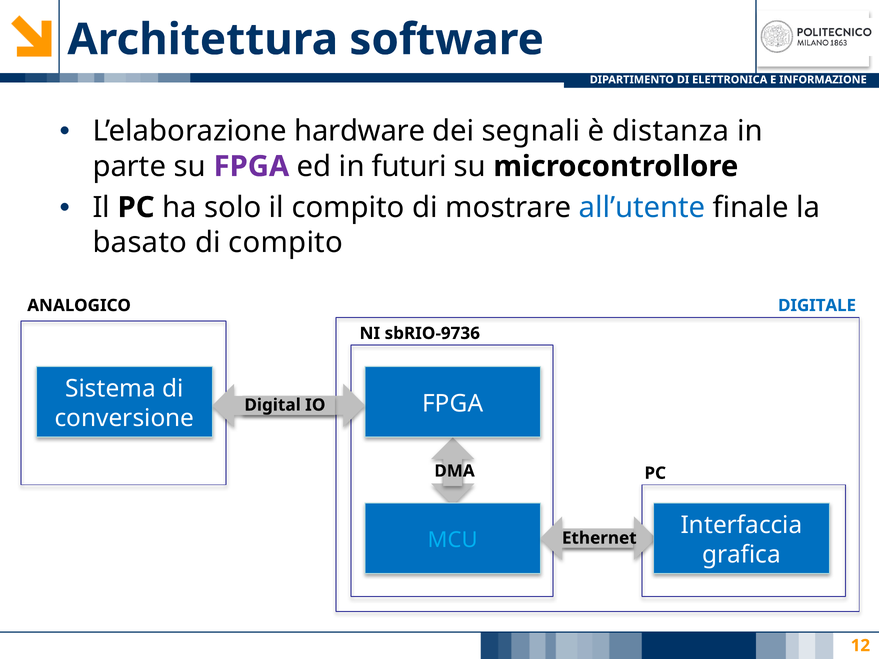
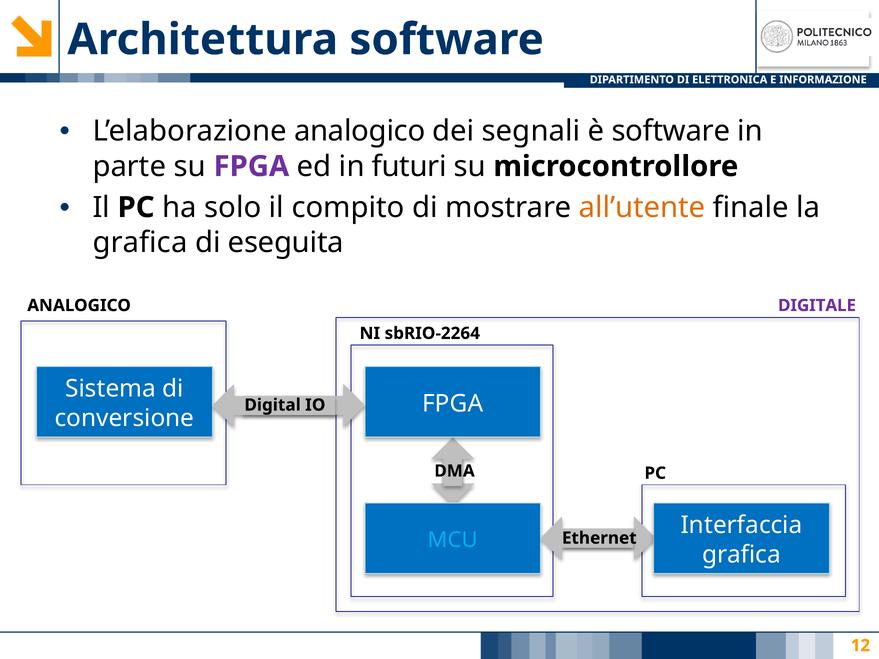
L’elaborazione hardware: hardware -> analogico (360, 131)
è distanza: distanza -> software (671, 131)
all’utente colour: blue -> orange (642, 207)
basato: basato -> grafica (140, 243)
di compito: compito -> eseguita (286, 243)
DIGITALE colour: blue -> purple (817, 306)
sbRIO-9736: sbRIO-9736 -> sbRIO-2264 (432, 333)
